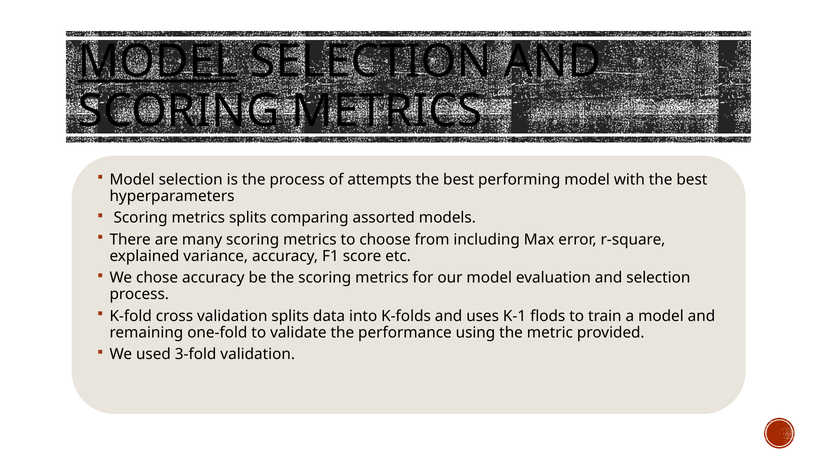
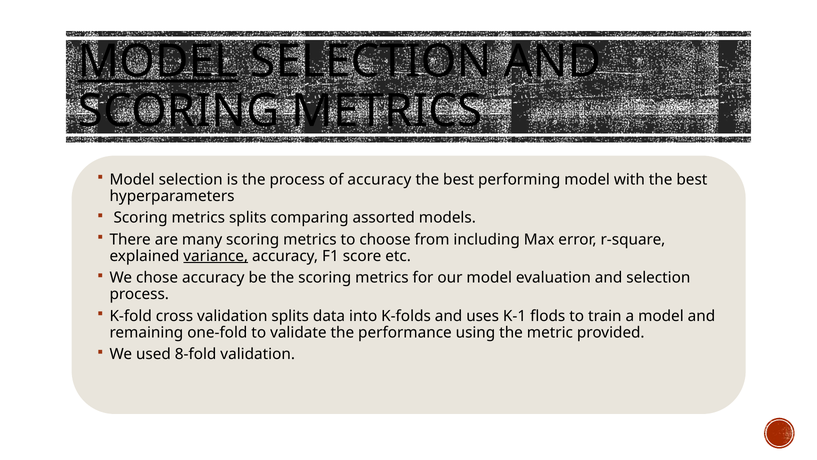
of attempts: attempts -> accuracy (379, 179)
variance underline: none -> present (216, 256)
3-fold: 3-fold -> 8-fold (196, 354)
